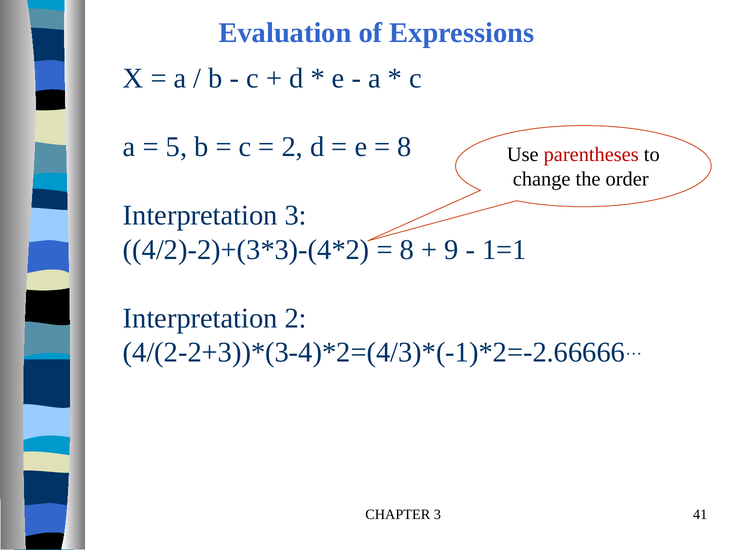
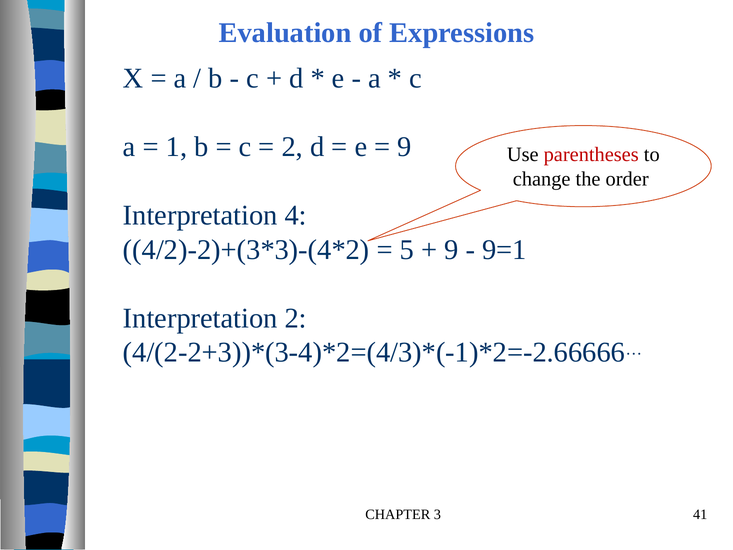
5: 5 -> 1 (177, 147)
8: 8 -> 9 (405, 147)
Interpretation 3: 3 -> 4 (296, 215)
8: 8 -> 5 (407, 250)
1=1: 1=1 -> 9=1 (504, 250)
